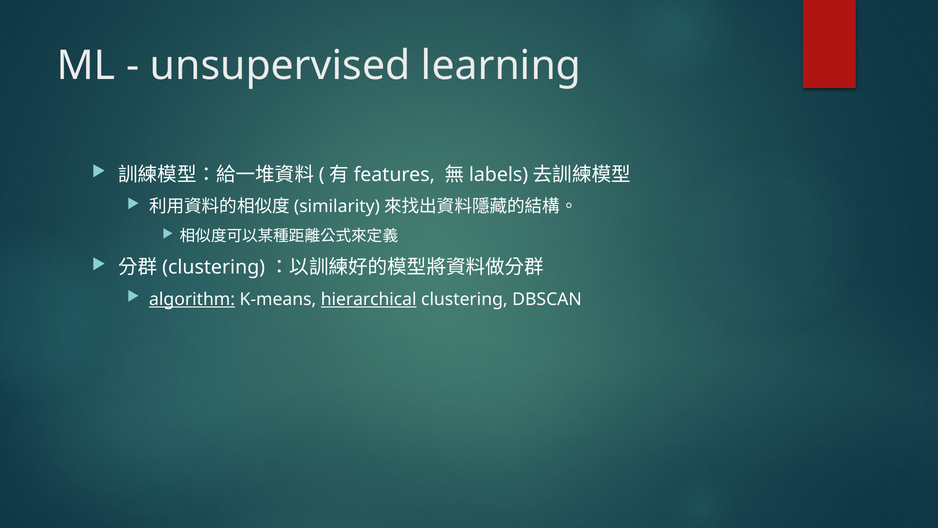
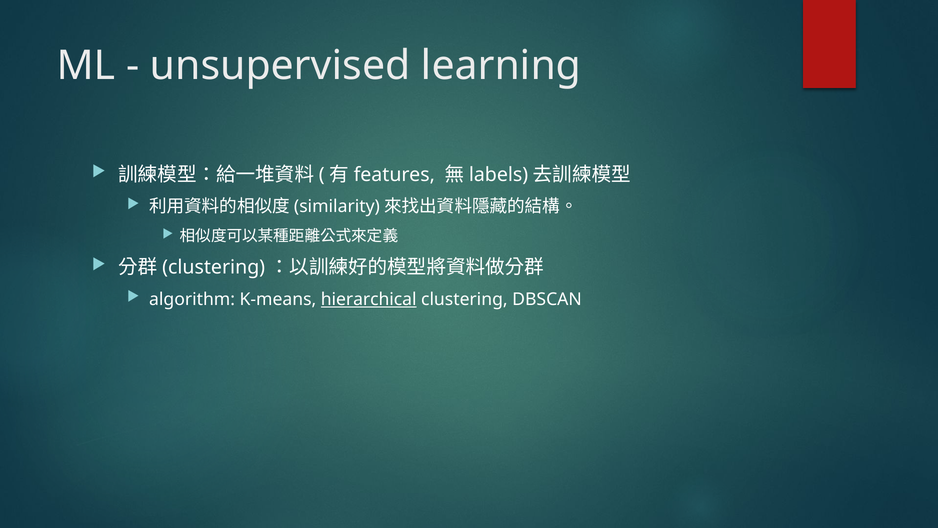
algorithm underline: present -> none (192, 299)
